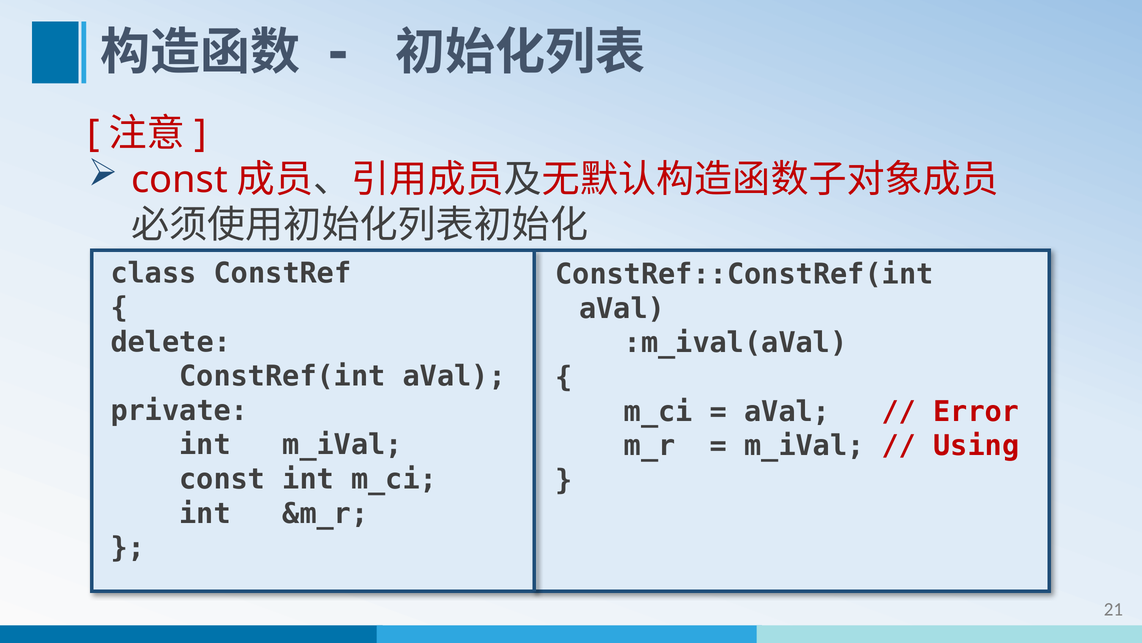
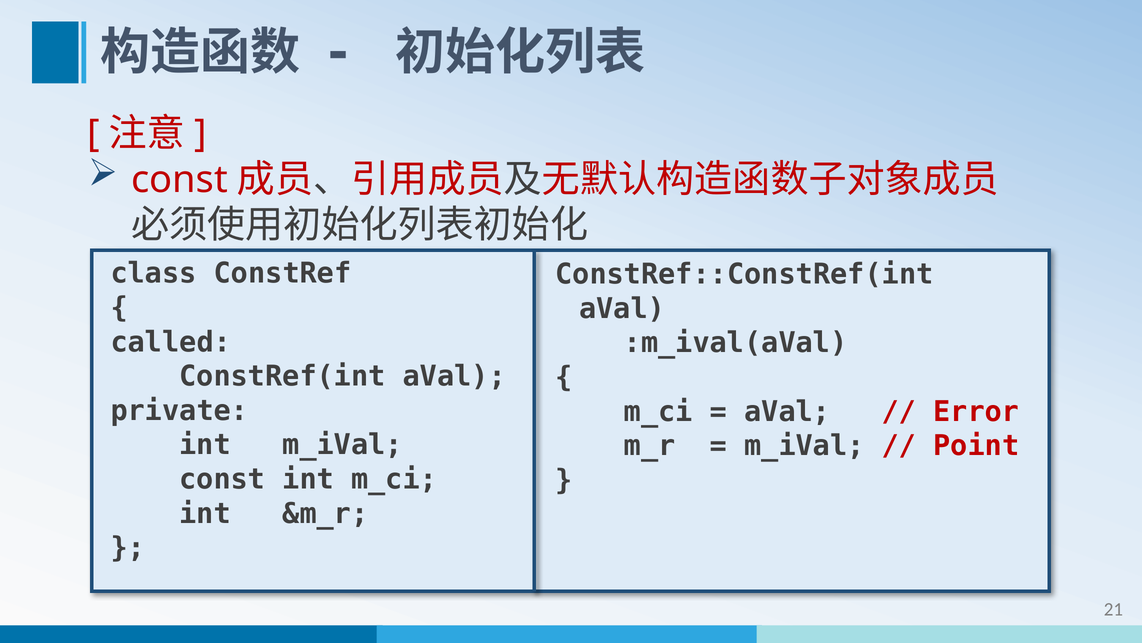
delete: delete -> called (171, 342)
Using: Using -> Point (976, 446)
